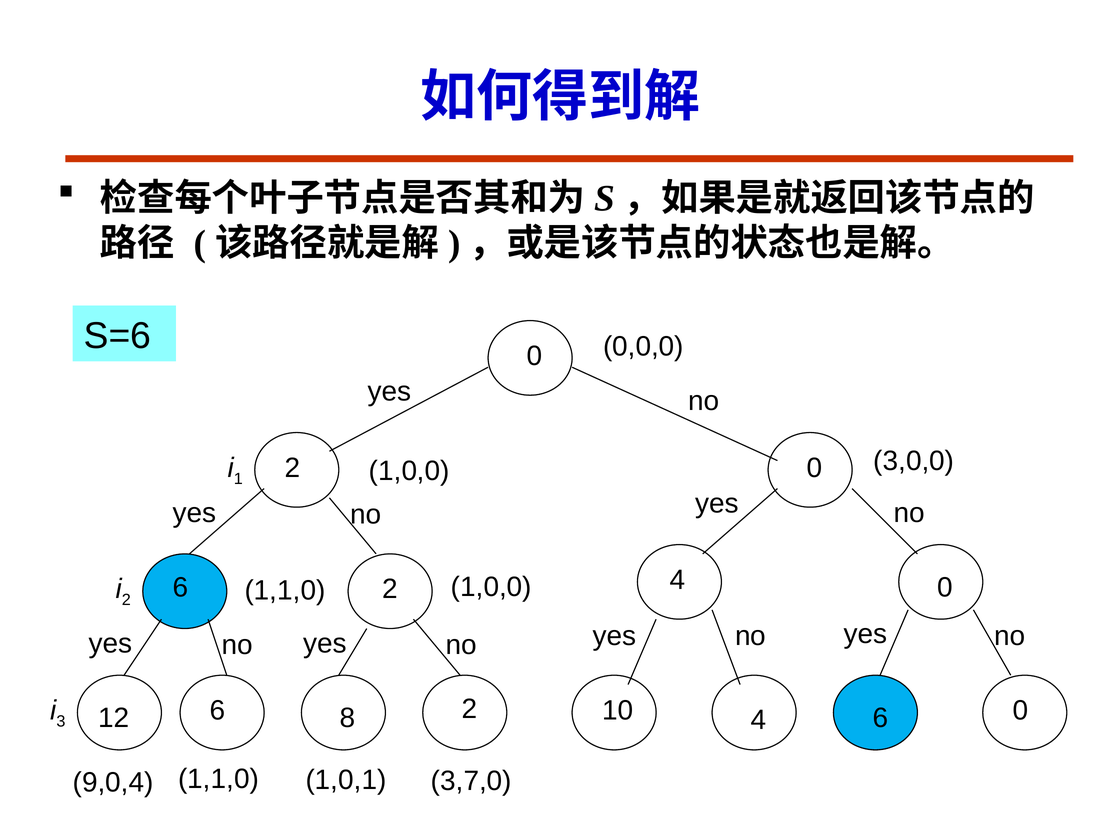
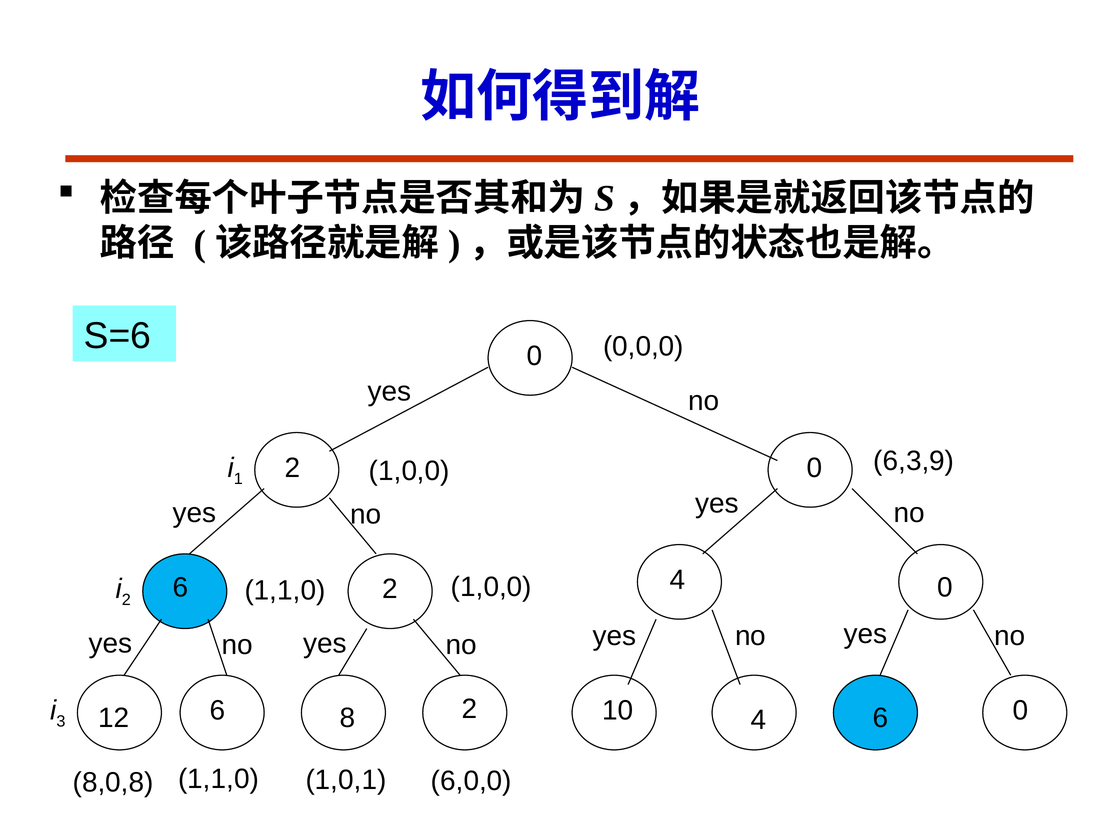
3,0,0: 3,0,0 -> 6,3,9 (914, 461)
9,0,4: 9,0,4 -> 8,0,8 (113, 782)
3,7,0: 3,7,0 -> 6,0,0 (471, 781)
